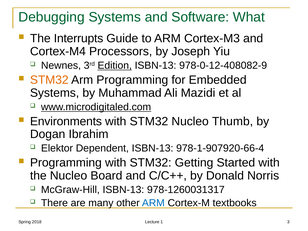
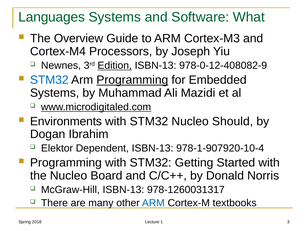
Debugging: Debugging -> Languages (52, 17)
Interrupts: Interrupts -> Overview (79, 39)
STM32 colour: orange -> blue (49, 80)
Programming underline: none -> present (132, 80)
Thumb: Thumb -> Should (233, 121)
978-1-907920-66-4: 978-1-907920-66-4 -> 978-1-907920-10-4 (220, 148)
